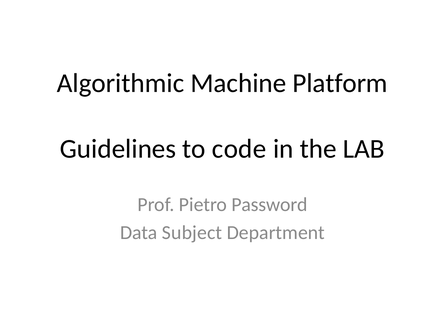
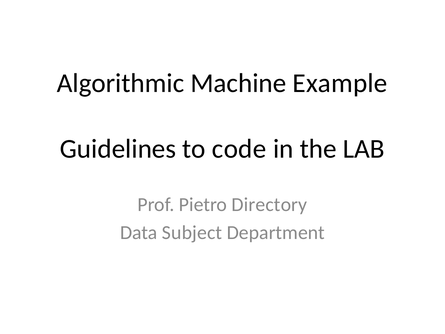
Platform: Platform -> Example (340, 83)
Password: Password -> Directory (269, 205)
